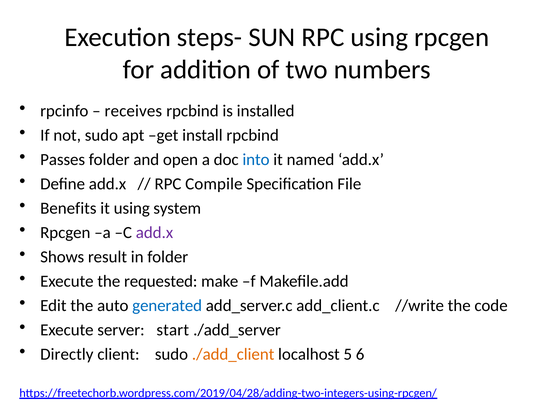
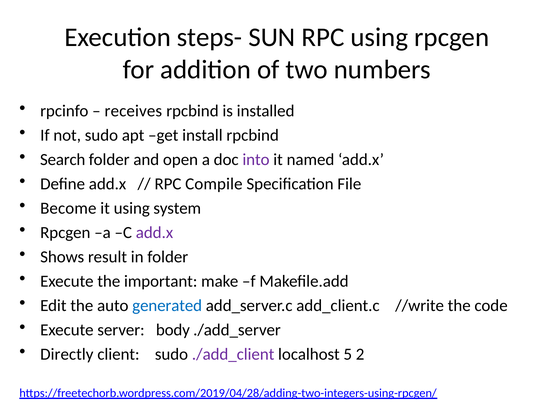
Passes: Passes -> Search (63, 160)
into colour: blue -> purple (256, 160)
Benefits: Benefits -> Become (68, 209)
requested: requested -> important (161, 282)
start: start -> body (173, 330)
./add_client colour: orange -> purple (233, 355)
6: 6 -> 2 (360, 355)
